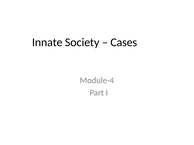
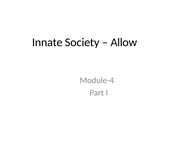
Cases: Cases -> Allow (124, 43)
